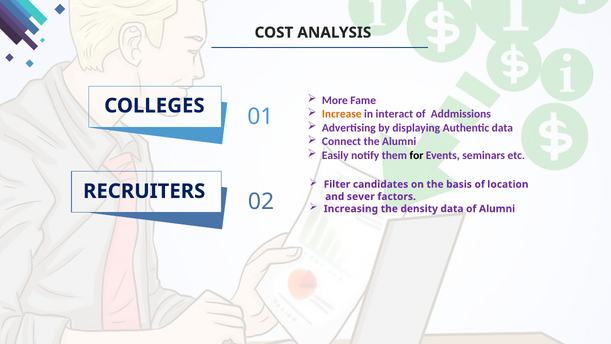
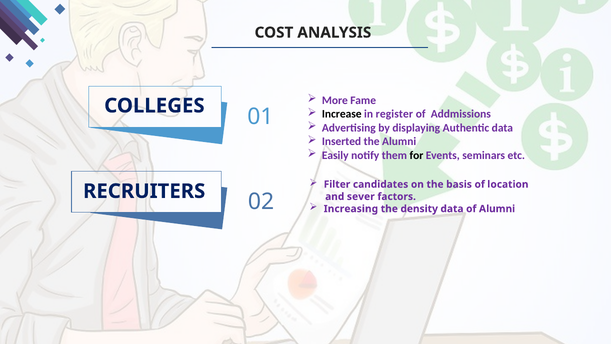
Increase colour: orange -> black (342, 114)
interact: interact -> register (394, 114)
Connect: Connect -> Inserted (342, 142)
